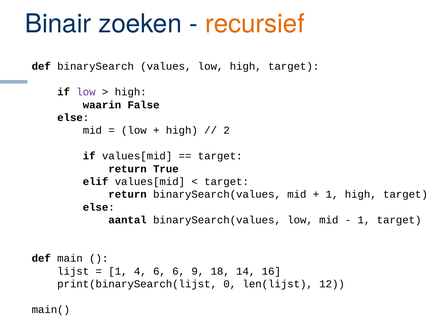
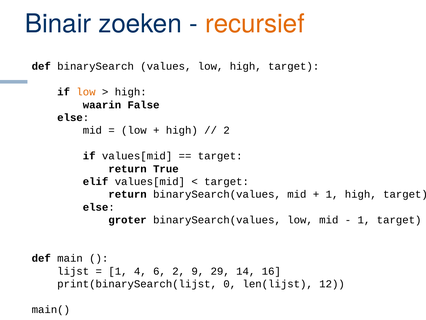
low colour: purple -> orange (86, 92)
aantal: aantal -> groter (128, 220)
6 6: 6 -> 2 (179, 271)
18: 18 -> 29 (220, 271)
